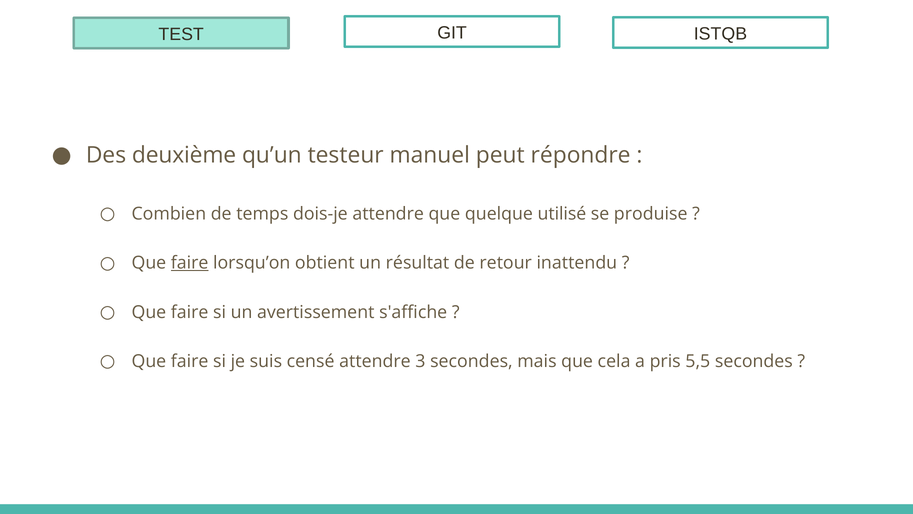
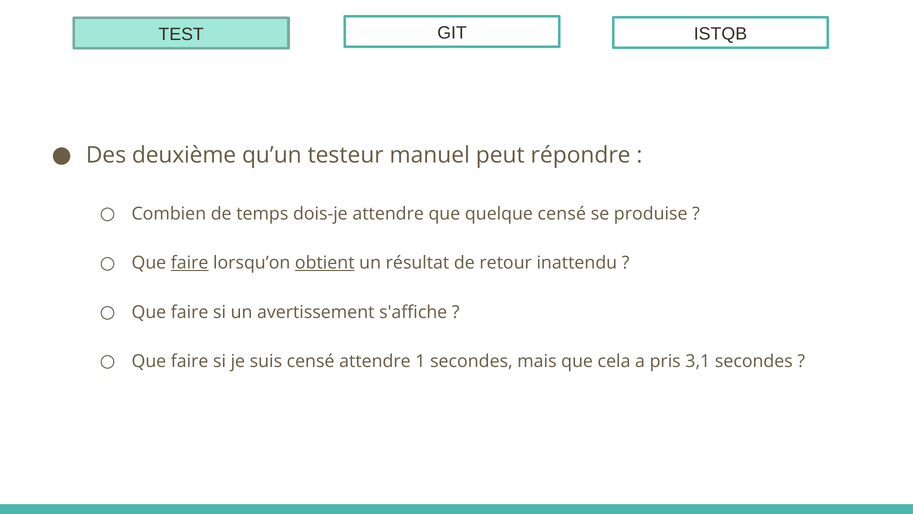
quelque utilisé: utilisé -> censé (562, 214)
obtient underline: none -> present (325, 263)
3: 3 -> 1 (420, 361)
5,5: 5,5 -> 3,1 (698, 361)
